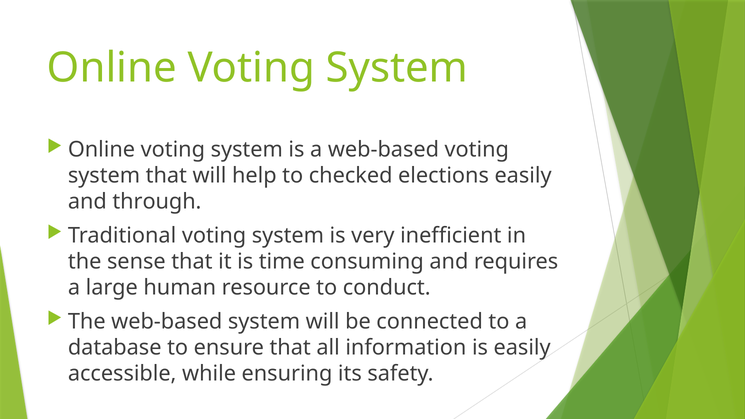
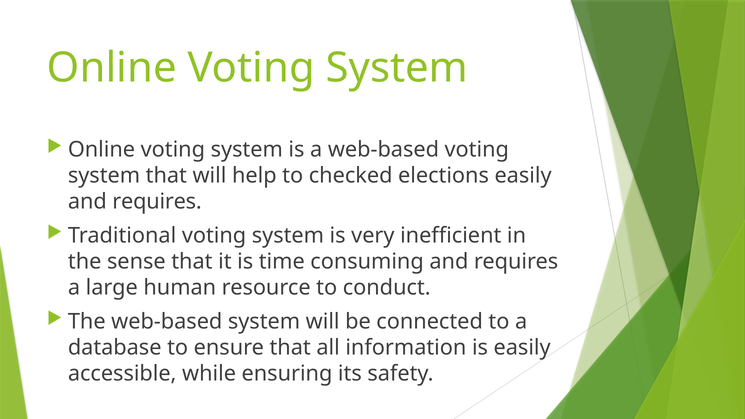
through: through -> requires (157, 202)
